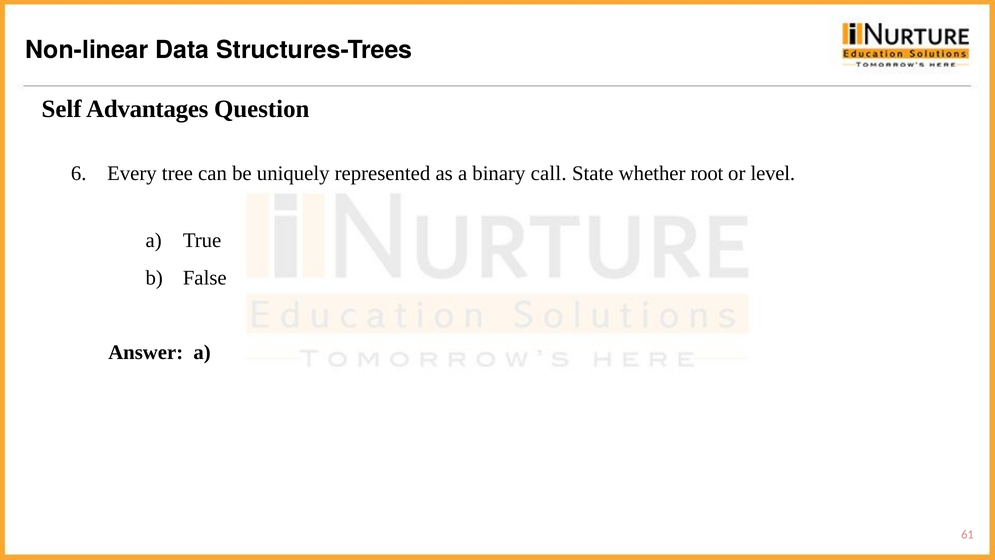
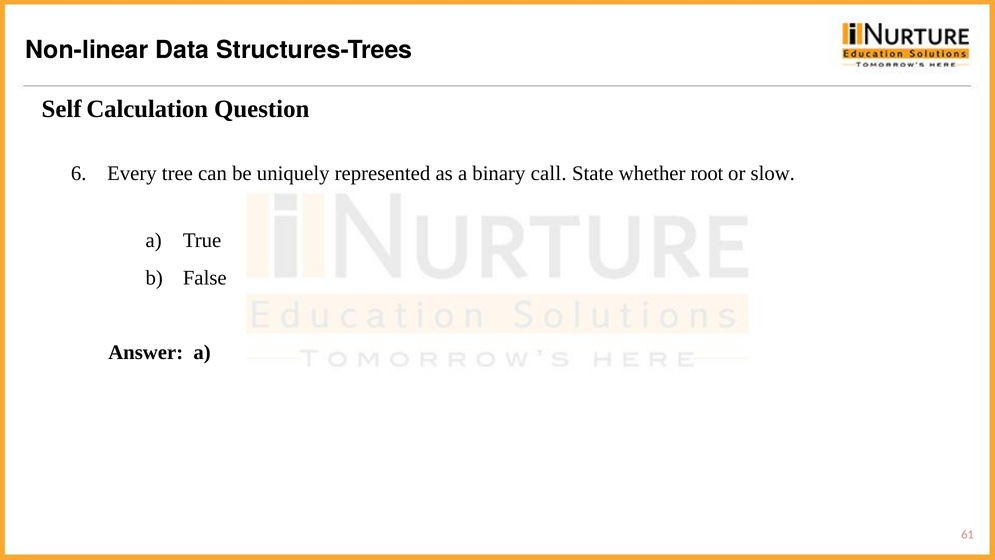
Advantages: Advantages -> Calculation (147, 109)
level: level -> slow (773, 173)
